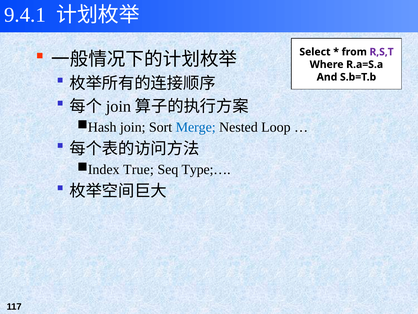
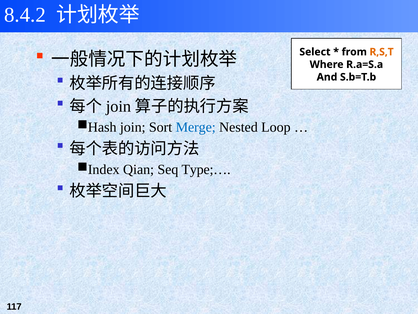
9.4.1: 9.4.1 -> 8.4.2 (25, 15)
R,S,T colour: purple -> orange (382, 52)
True: True -> Qian (139, 169)
